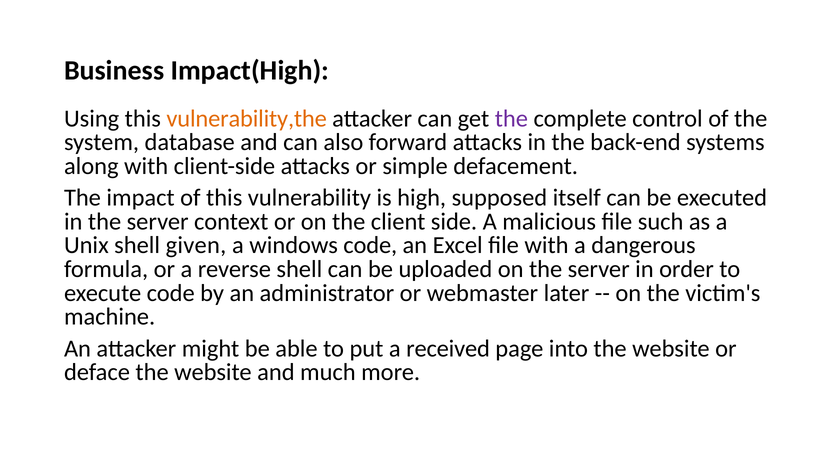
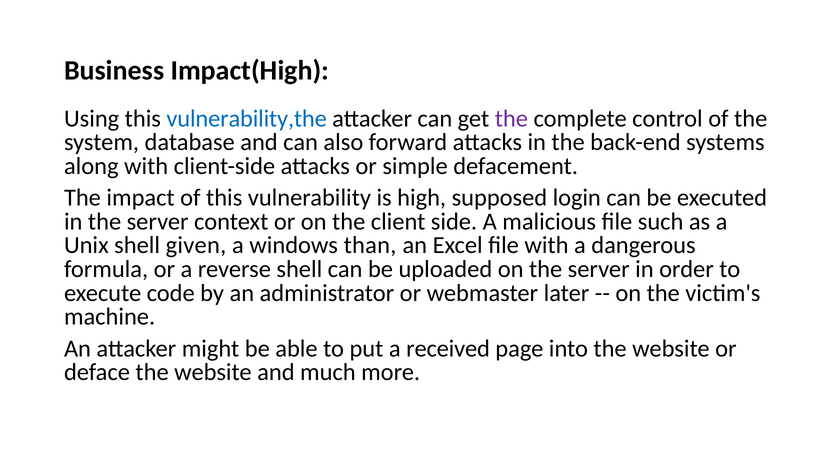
vulnerability,the colour: orange -> blue (247, 119)
itself: itself -> login (577, 198)
windows code: code -> than (370, 246)
